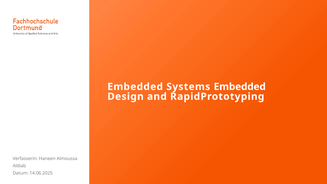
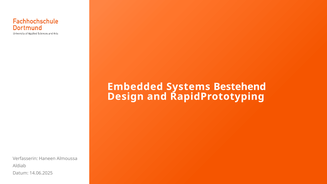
Systems Embedded: Embedded -> Bestehend (240, 87)
